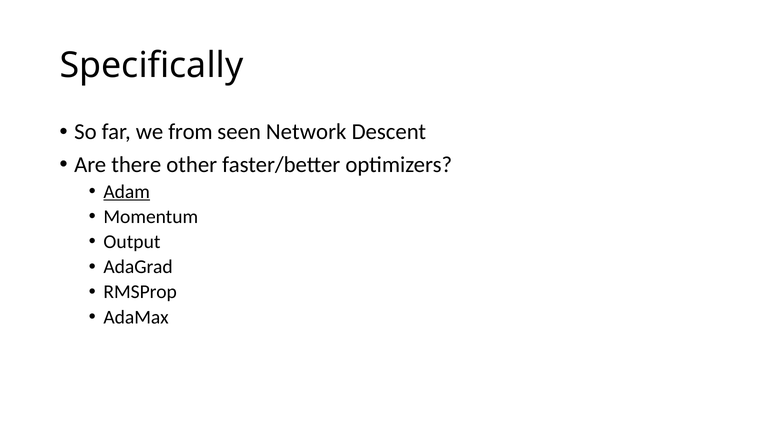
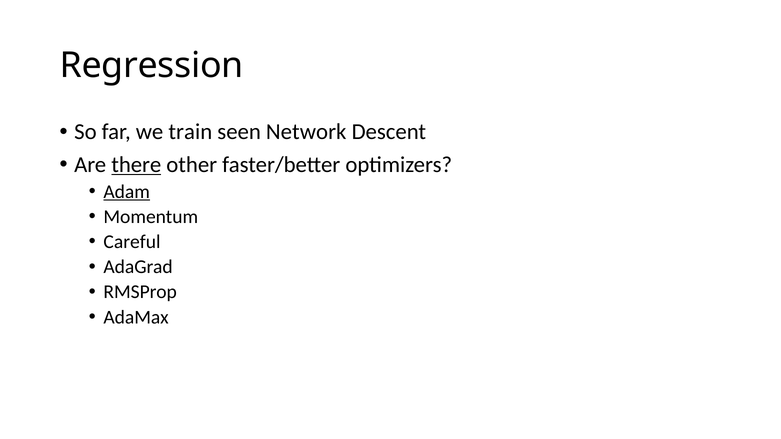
Specifically: Specifically -> Regression (152, 66)
from: from -> train (190, 132)
there underline: none -> present (136, 165)
Output: Output -> Careful (132, 242)
